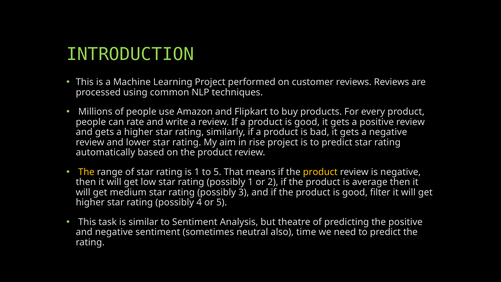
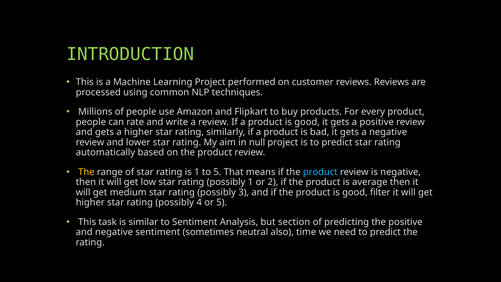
rise: rise -> null (257, 142)
product colour: yellow -> light blue (320, 172)
theatre: theatre -> section (294, 222)
